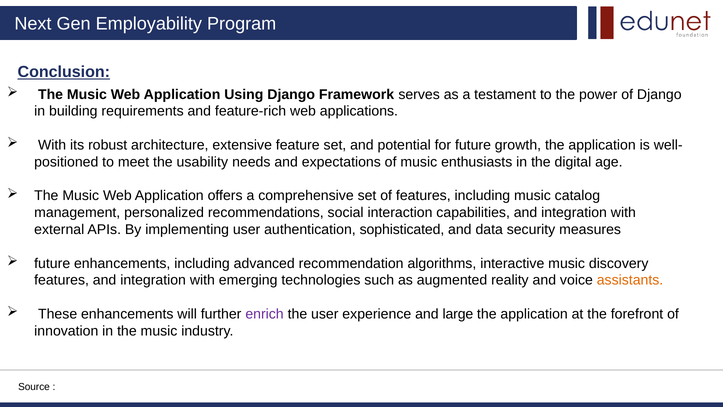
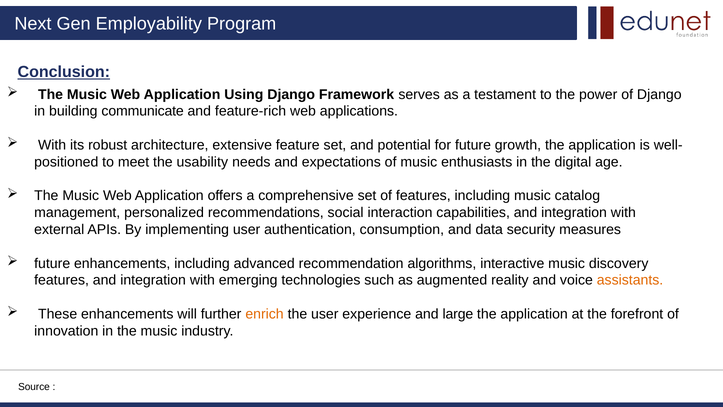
requirements: requirements -> communicate (143, 111)
sophisticated: sophisticated -> consumption (402, 229)
enrich colour: purple -> orange (265, 314)
